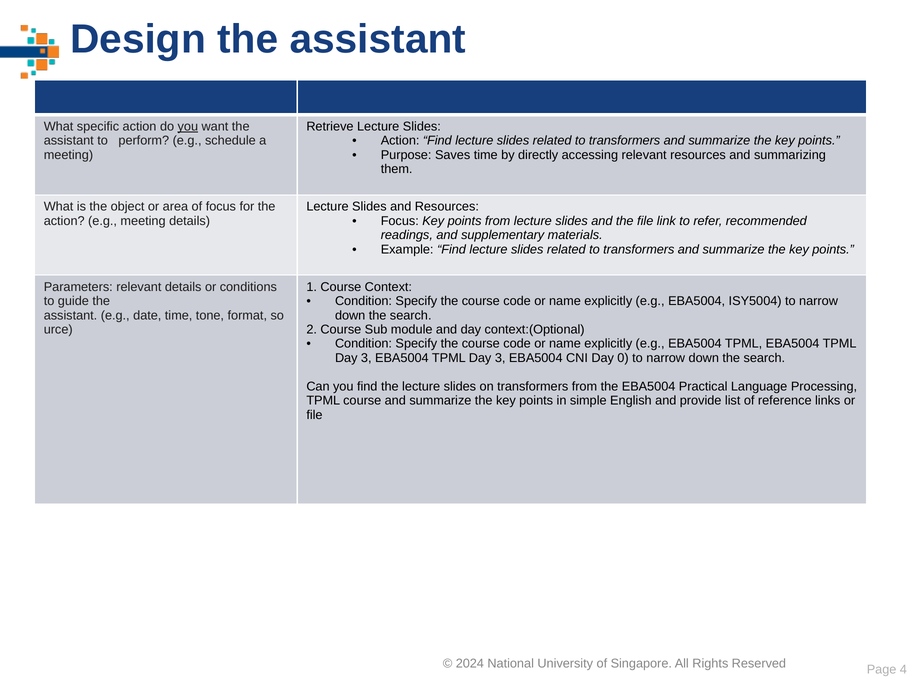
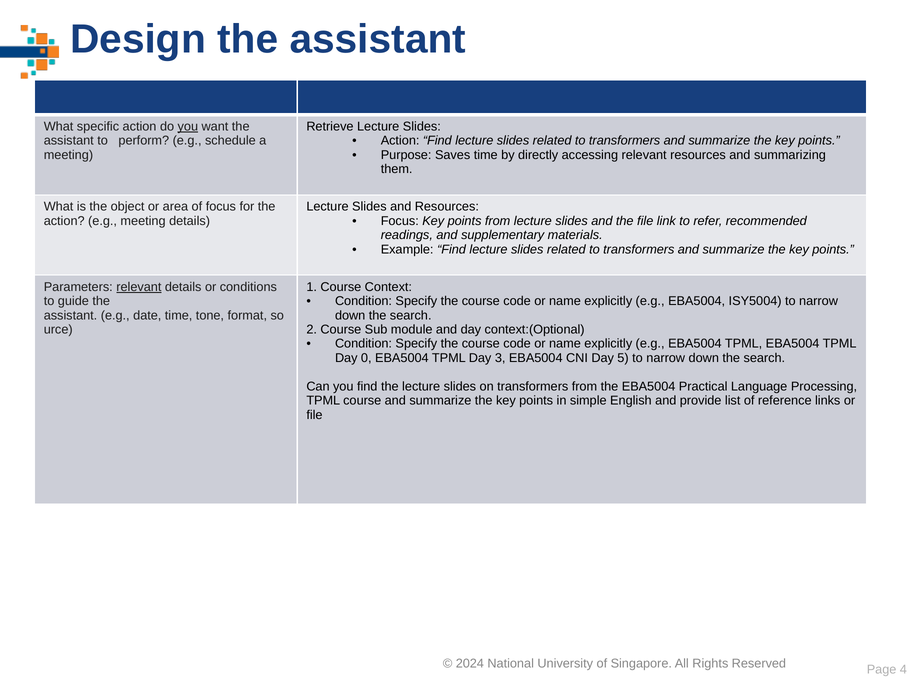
relevant underline: none -> present (139, 287)
3: 3 -> 0 (366, 358)
0: 0 -> 5 (623, 358)
